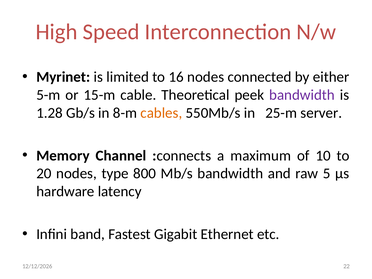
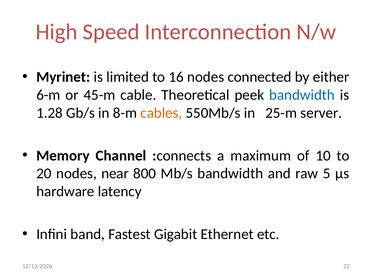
5-m: 5-m -> 6-m (48, 95)
15-m: 15-m -> 45-m (99, 95)
bandwidth colour: purple -> blue (302, 95)
type: type -> near (115, 174)
